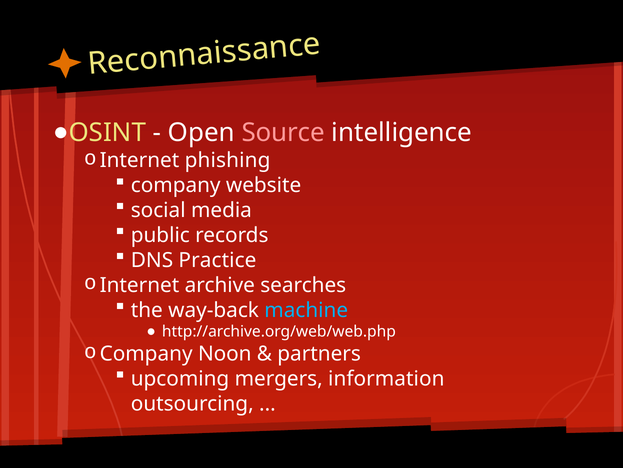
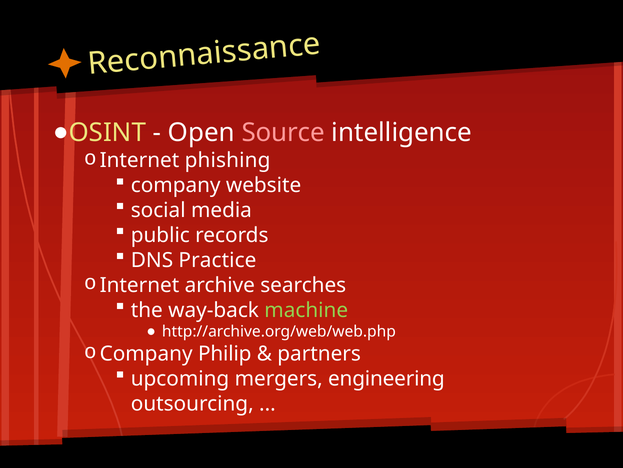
machine colour: light blue -> light green (306, 310)
Noon: Noon -> Philip (225, 353)
information: information -> engineering (386, 378)
